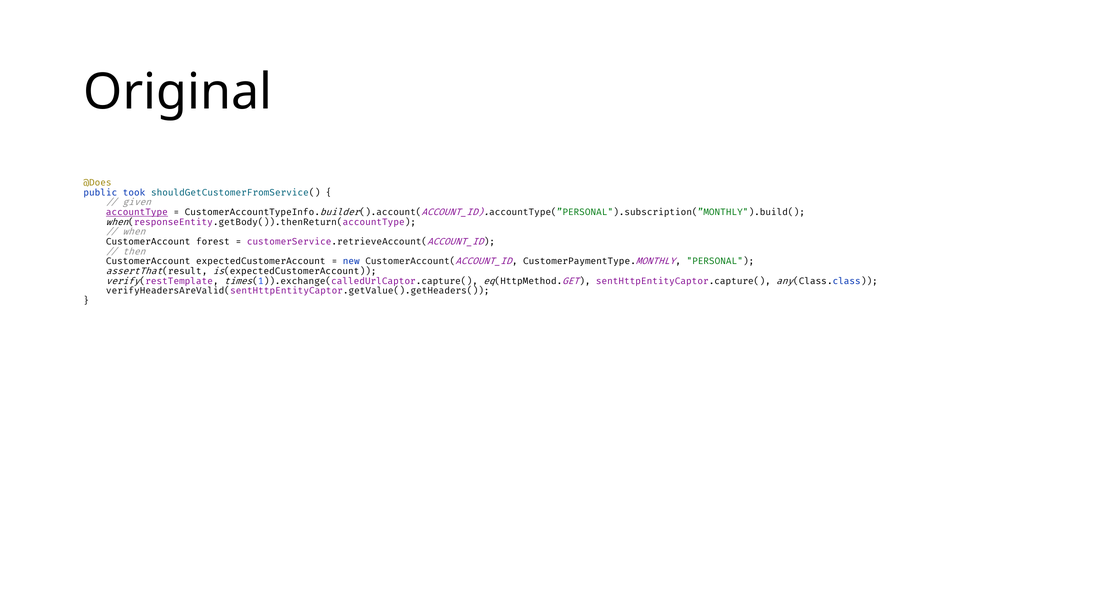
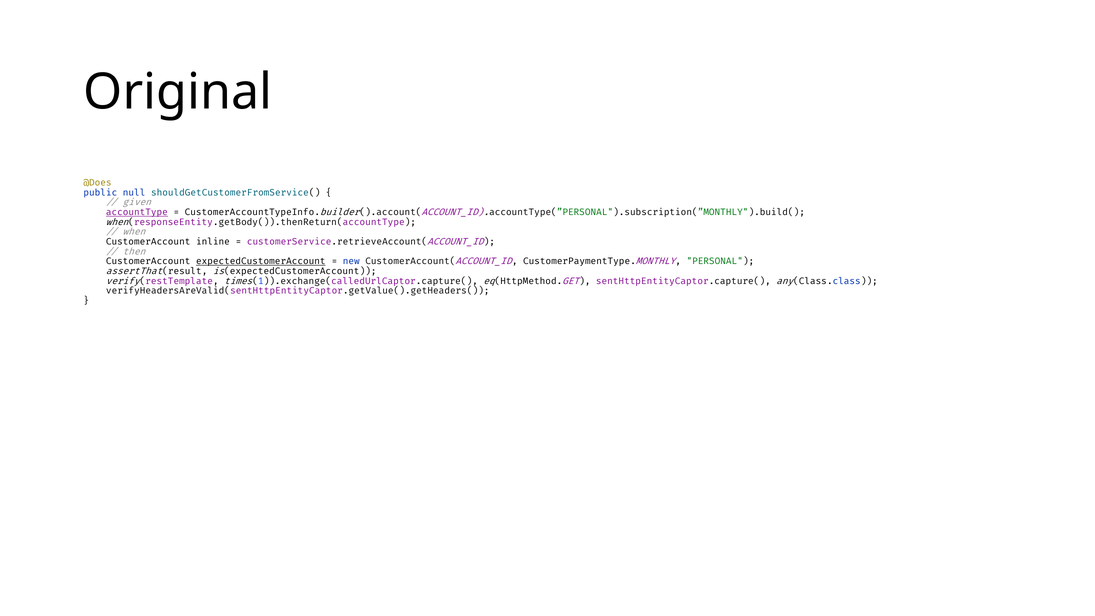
took: took -> null (134, 193)
forest: forest -> inline (213, 242)
expectedCustomerAccount underline: none -> present (261, 261)
